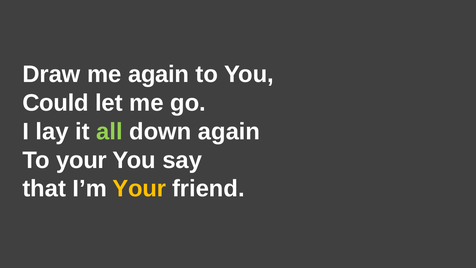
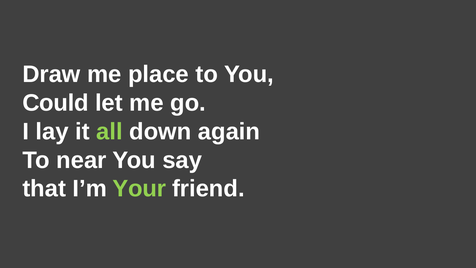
me again: again -> place (158, 74)
To your: your -> near (81, 160)
Your colour: yellow -> light green (139, 189)
